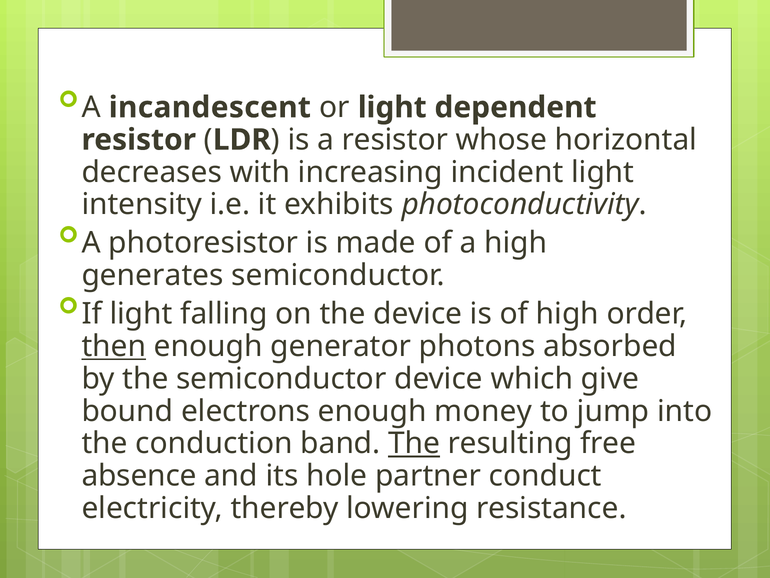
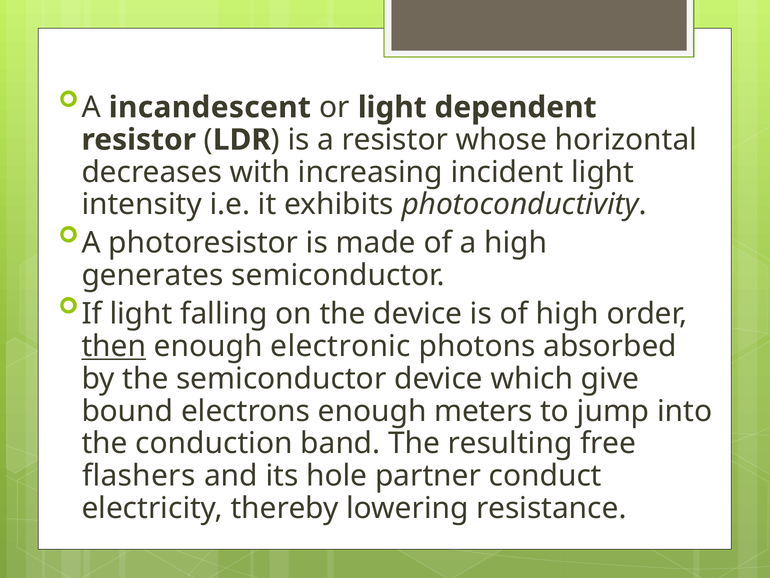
generator: generator -> electronic (341, 346)
money: money -> meters (484, 411)
The underline: present -> none (414, 443)
absence: absence -> flashers (139, 475)
